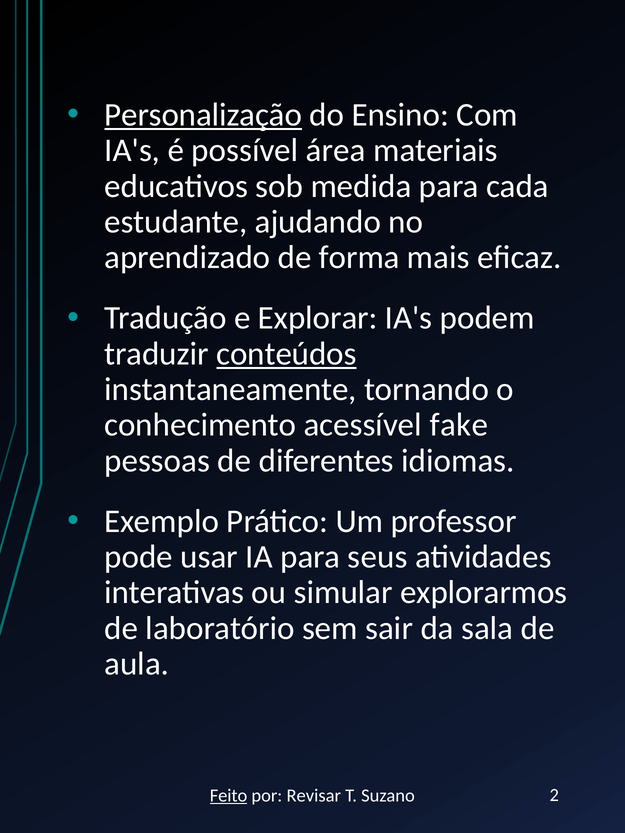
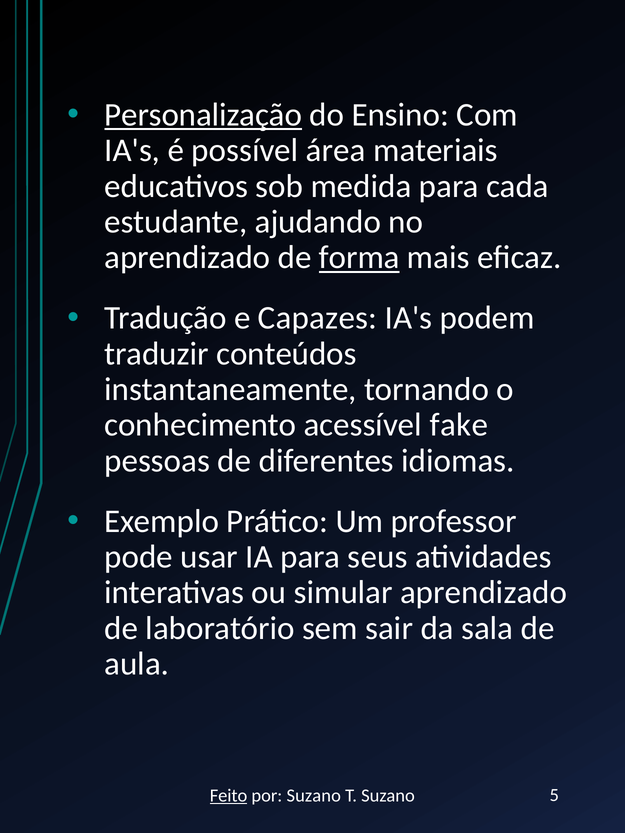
forma underline: none -> present (359, 258)
Explorar: Explorar -> Capazes (318, 318)
conteúdos underline: present -> none (286, 354)
simular explorarmos: explorarmos -> aprendizado (484, 593)
por Revisar: Revisar -> Suzano (314, 796)
2: 2 -> 5 (554, 796)
